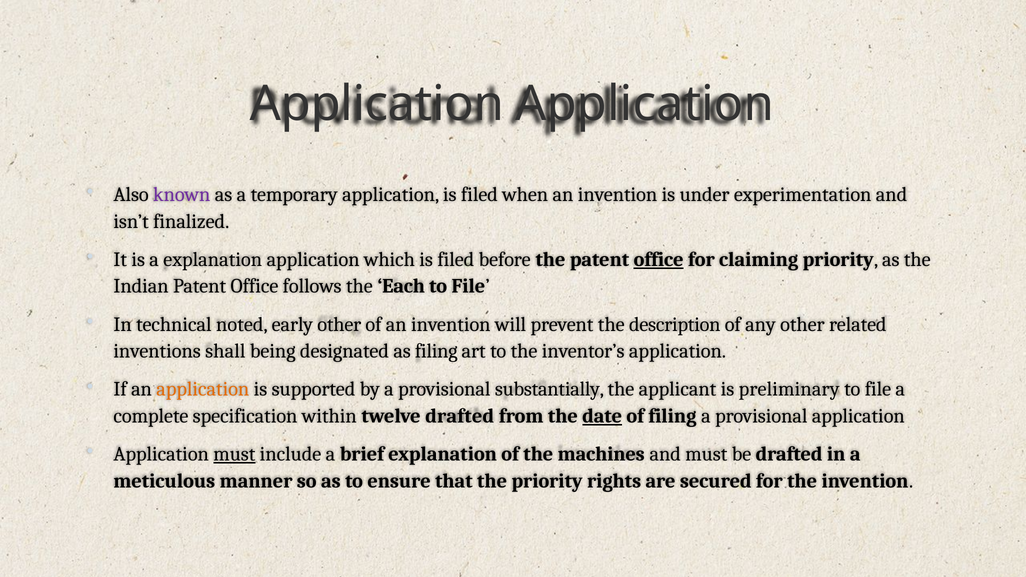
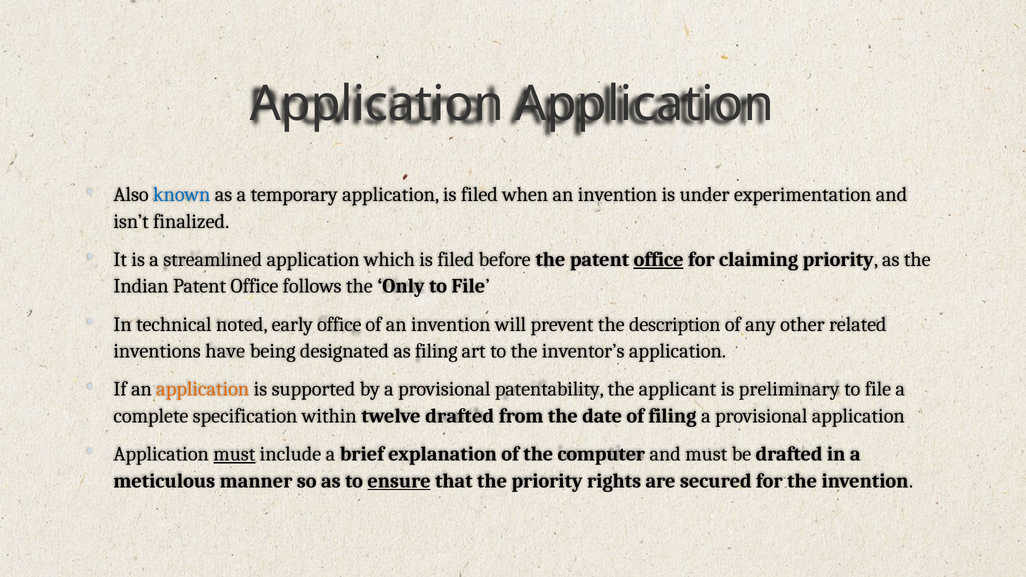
known colour: purple -> blue (182, 195)
a explanation: explanation -> streamlined (213, 260)
Each: Each -> Only (401, 286)
early other: other -> office (339, 324)
shall: shall -> have (225, 351)
substantially: substantially -> patentability (549, 389)
date underline: present -> none (602, 416)
machines: machines -> computer (601, 454)
ensure underline: none -> present (399, 481)
